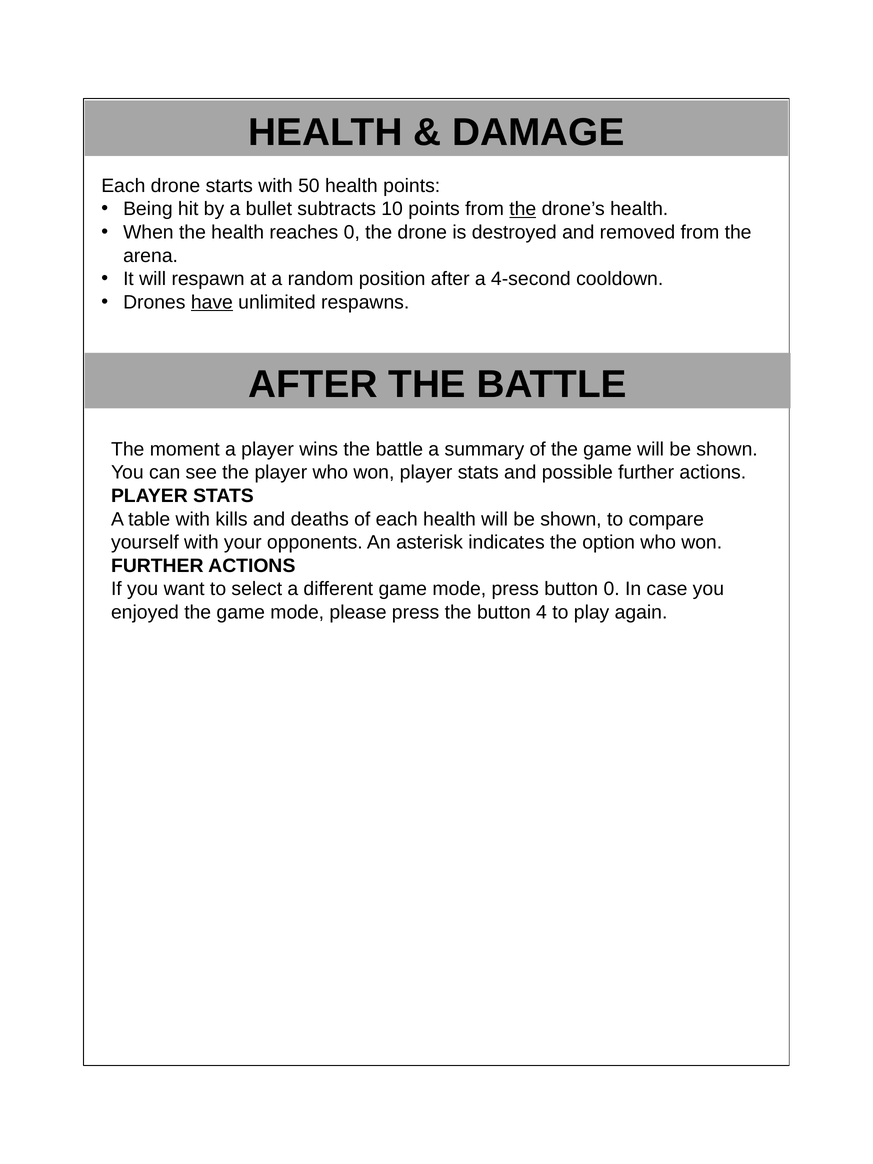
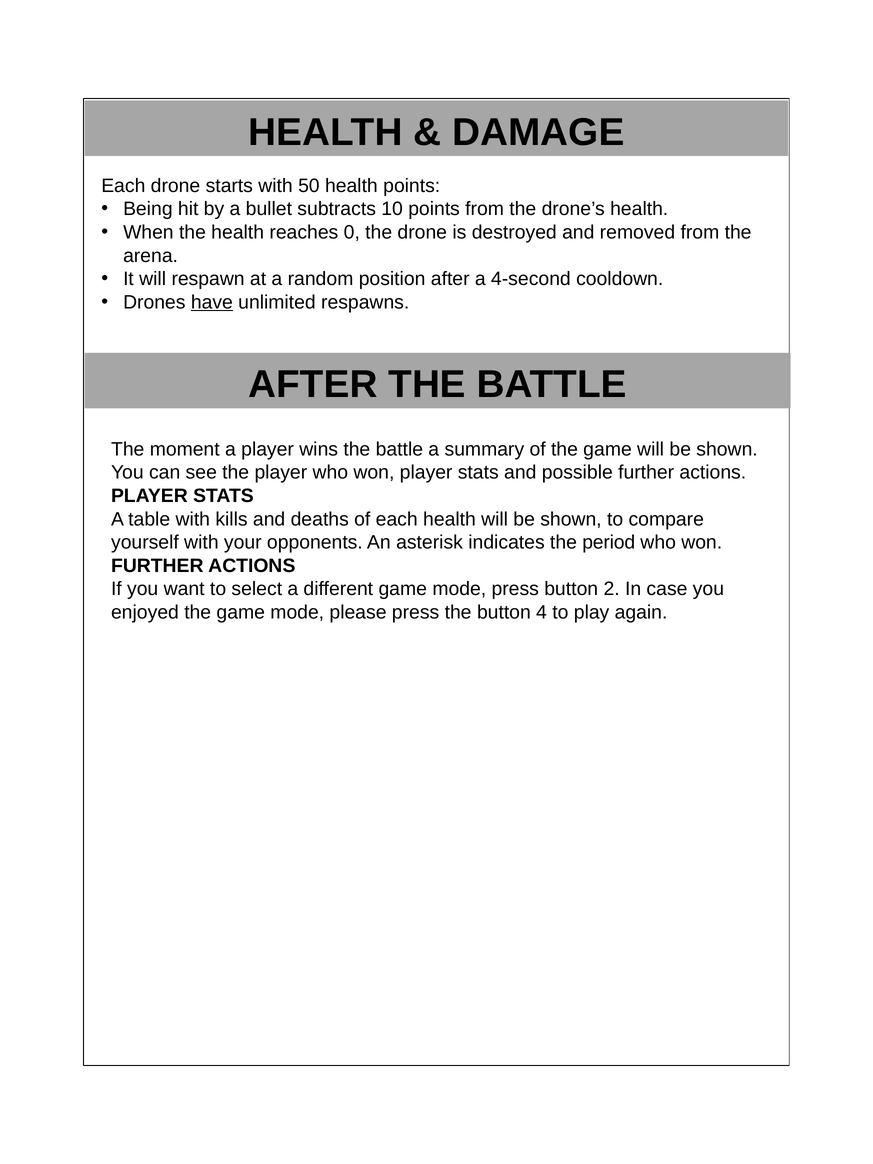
the underline: present -> none (523, 209)
option: option -> period (609, 542)
button 0: 0 -> 2 (612, 589)
